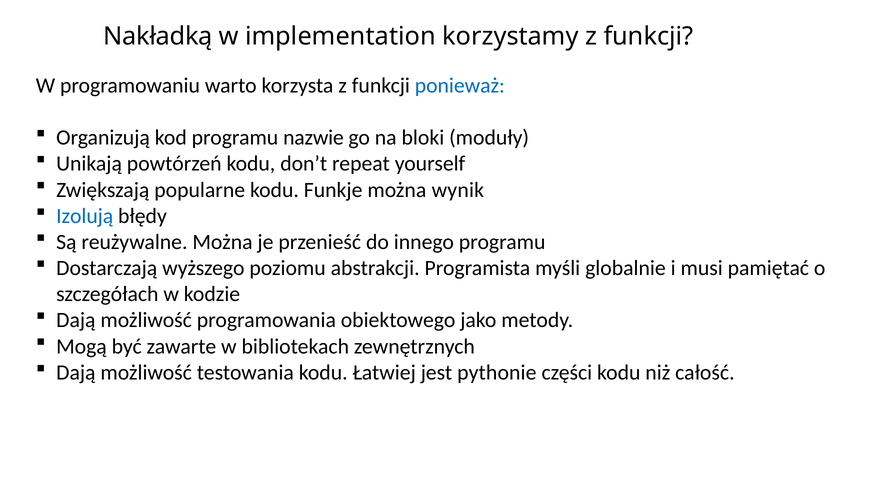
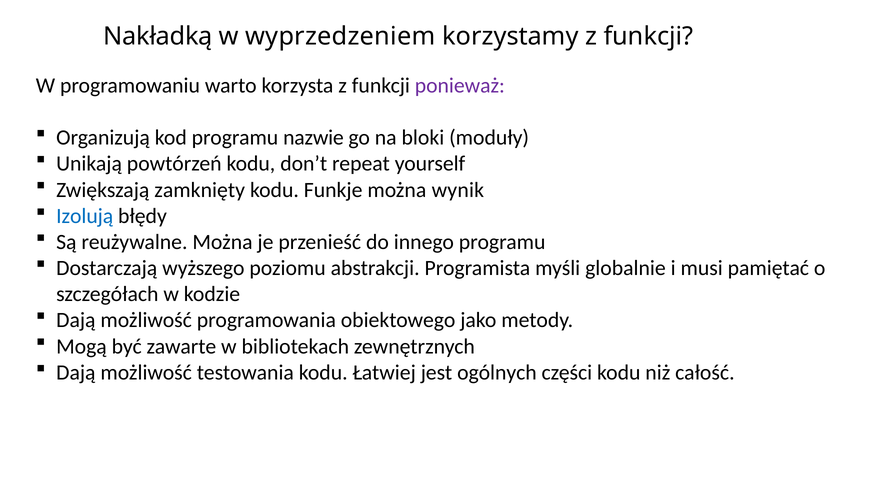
implementation: implementation -> wyprzedzeniem (340, 36)
ponieważ colour: blue -> purple (460, 86)
popularne: popularne -> zamknięty (200, 190)
pythonie: pythonie -> ogólnych (497, 372)
